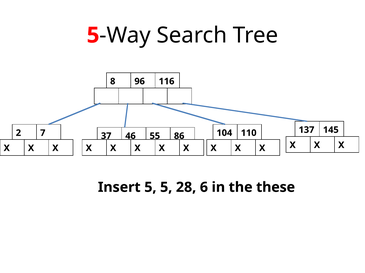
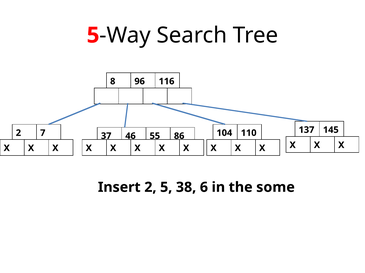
Insert 5: 5 -> 2 (150, 188)
28: 28 -> 38 (186, 188)
these: these -> some (276, 188)
